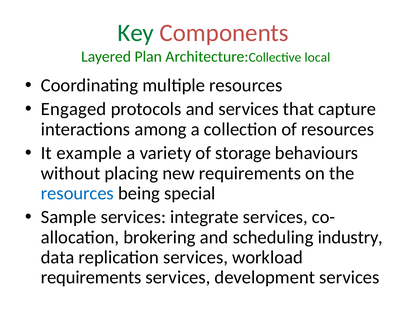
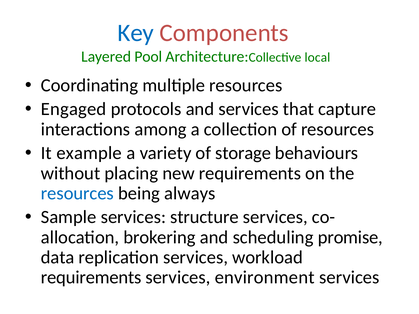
Key colour: green -> blue (136, 33)
Plan: Plan -> Pool (148, 57)
special: special -> always (190, 193)
integrate: integrate -> structure (205, 217)
industry: industry -> promise (350, 237)
development: development -> environment (265, 278)
